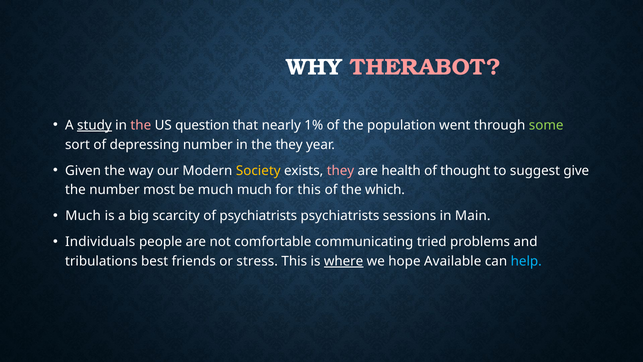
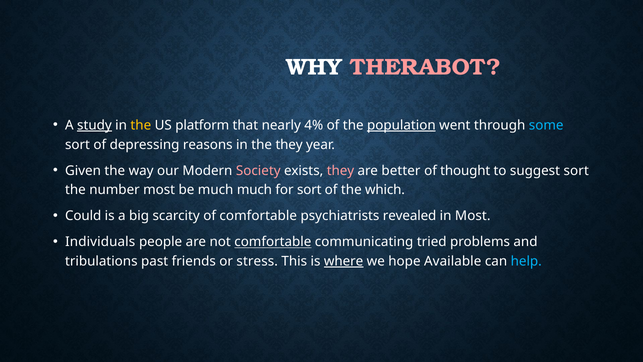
the colour: pink -> yellow (141, 125)
question: question -> platform (202, 125)
1%: 1% -> 4% (314, 125)
population underline: none -> present (401, 125)
some colour: light green -> light blue (546, 125)
depressing number: number -> reasons (208, 144)
Society colour: yellow -> pink (258, 170)
health: health -> better (401, 170)
suggest give: give -> sort (576, 170)
for this: this -> sort (309, 190)
Much: Much -> Could (83, 216)
of psychiatrists: psychiatrists -> comfortable (258, 216)
sessions: sessions -> revealed (410, 216)
in Main: Main -> Most (473, 216)
comfortable underline: none -> present (273, 242)
best: best -> past (155, 261)
